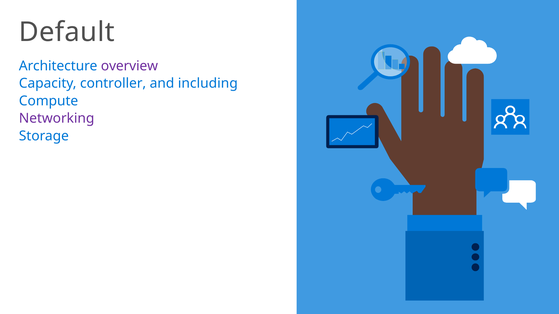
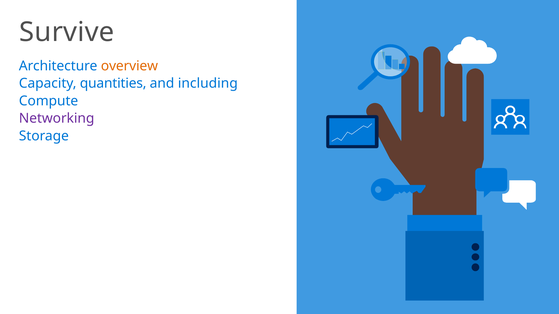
Default: Default -> Survive (67, 32)
overview colour: purple -> orange (129, 66)
controller: controller -> quantities (113, 83)
